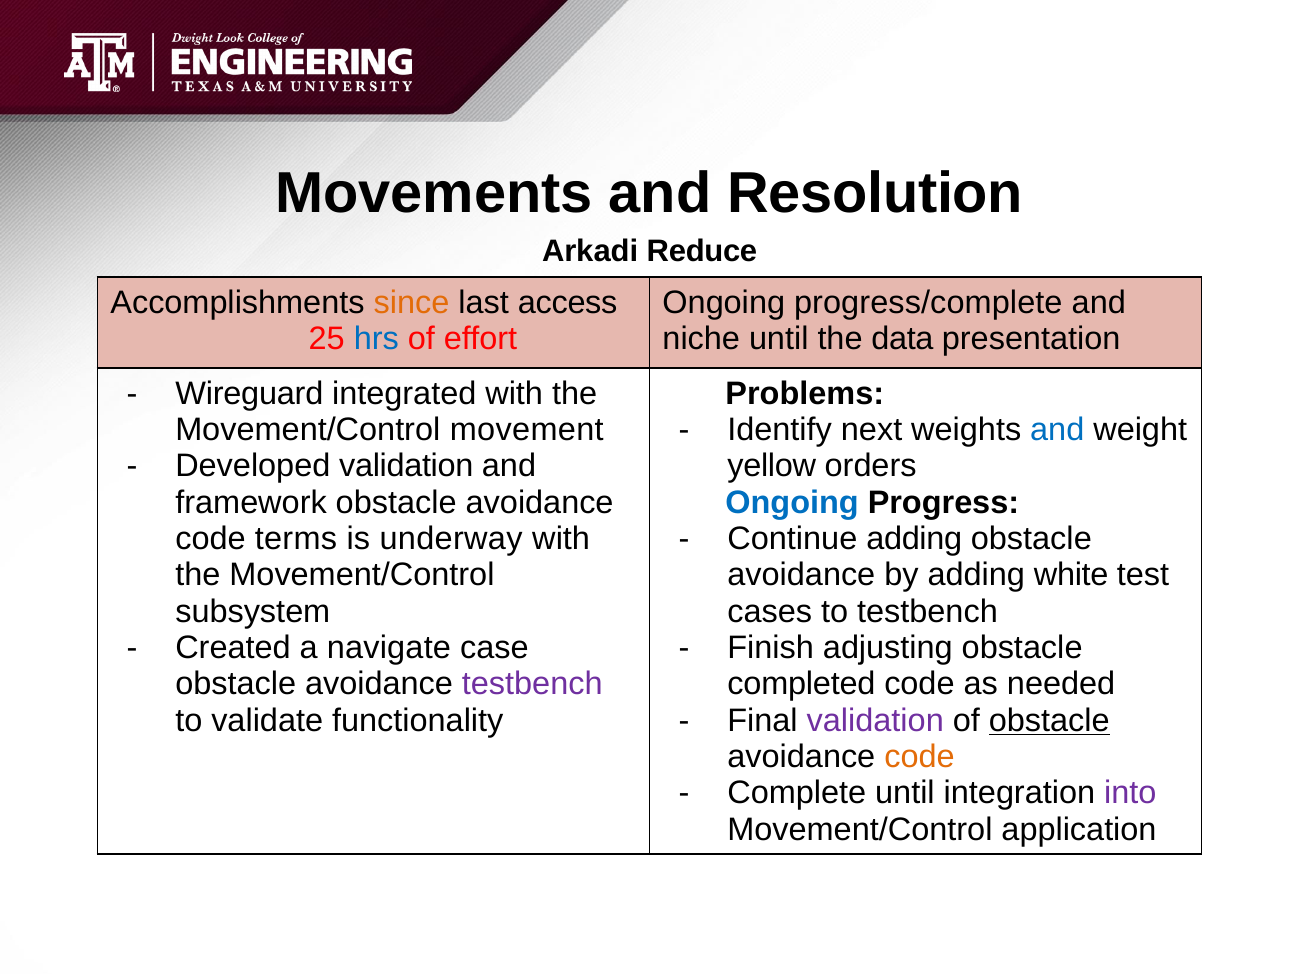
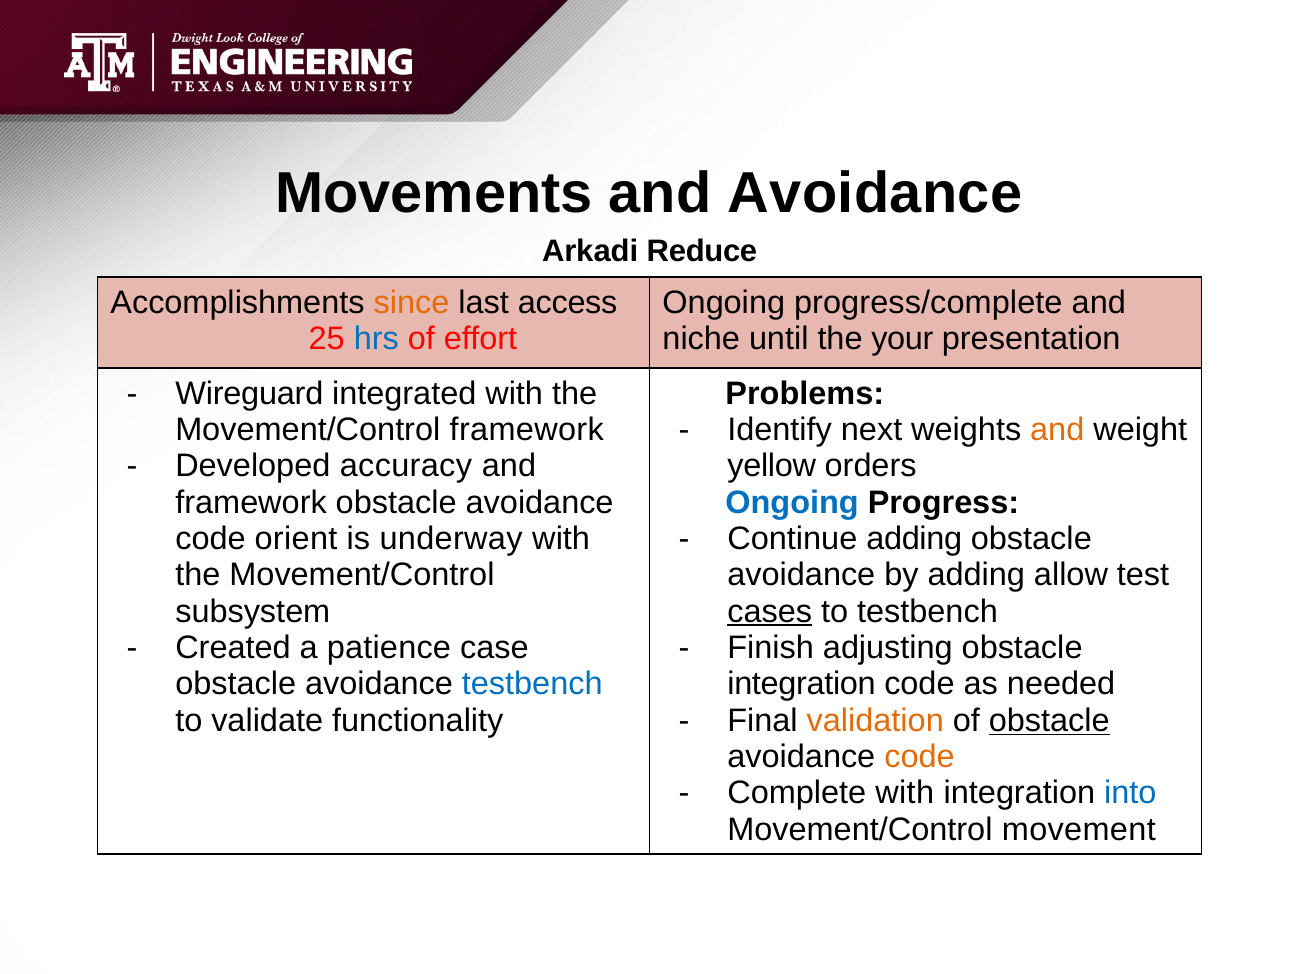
and Resolution: Resolution -> Avoidance (875, 194)
data: data -> your (902, 339)
and colour: blue -> orange (1057, 430)
Movement/Control movement: movement -> framework (527, 430)
Developed validation: validation -> accuracy (406, 466)
terms: terms -> orient (296, 539)
white: white -> allow (1071, 575)
cases underline: none -> present (770, 612)
navigate: navigate -> patience (389, 648)
testbench colour: purple -> blue (532, 684)
completed: completed -> integration (802, 684)
validation colour: purple -> orange (875, 721)
Complete until: until -> with (905, 793)
into colour: purple -> blue (1130, 793)
application: application -> movement (1079, 830)
